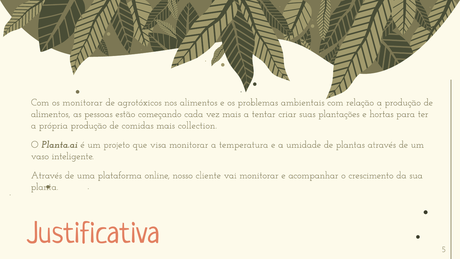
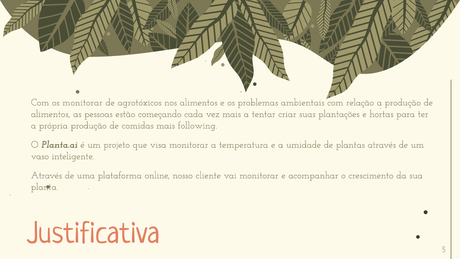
collection: collection -> following (197, 125)
